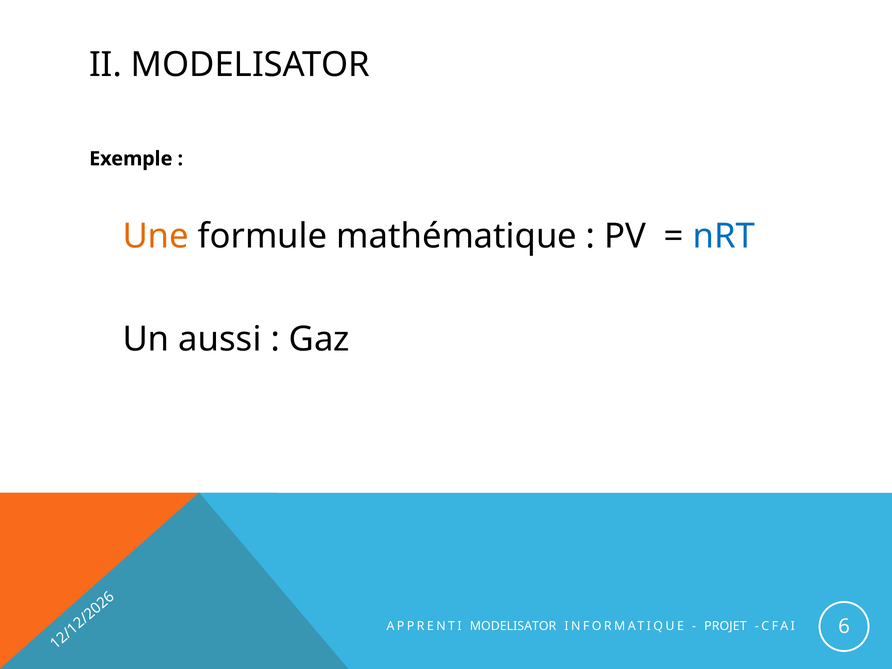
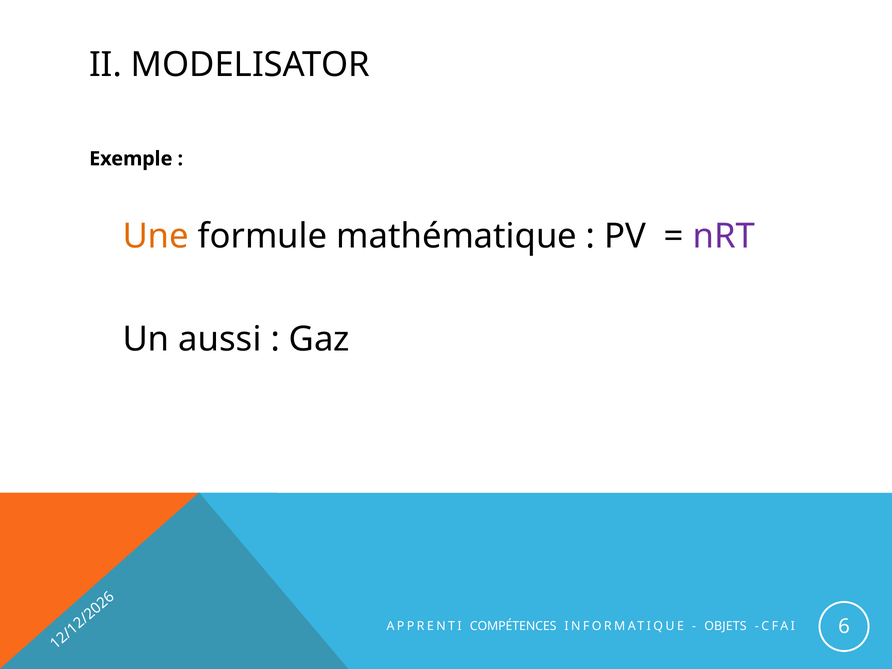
nRT colour: blue -> purple (724, 236)
APPRENTI MODELISATOR: MODELISATOR -> COMPÉTENCES (513, 626)
PROJET: PROJET -> OBJETS (725, 626)
